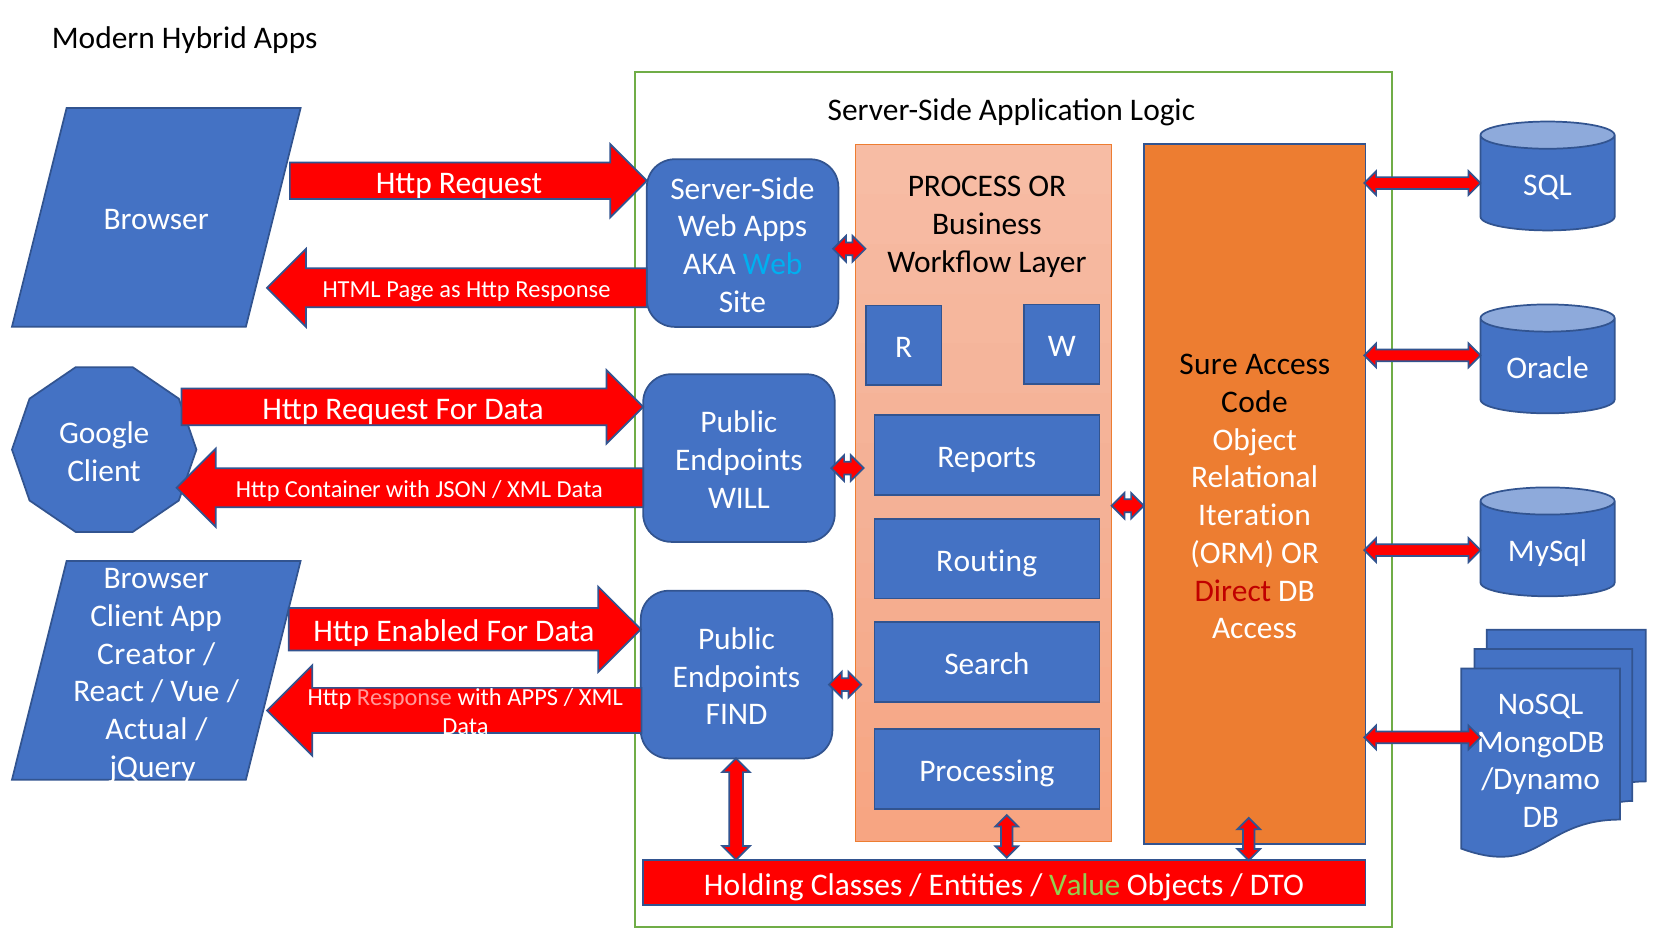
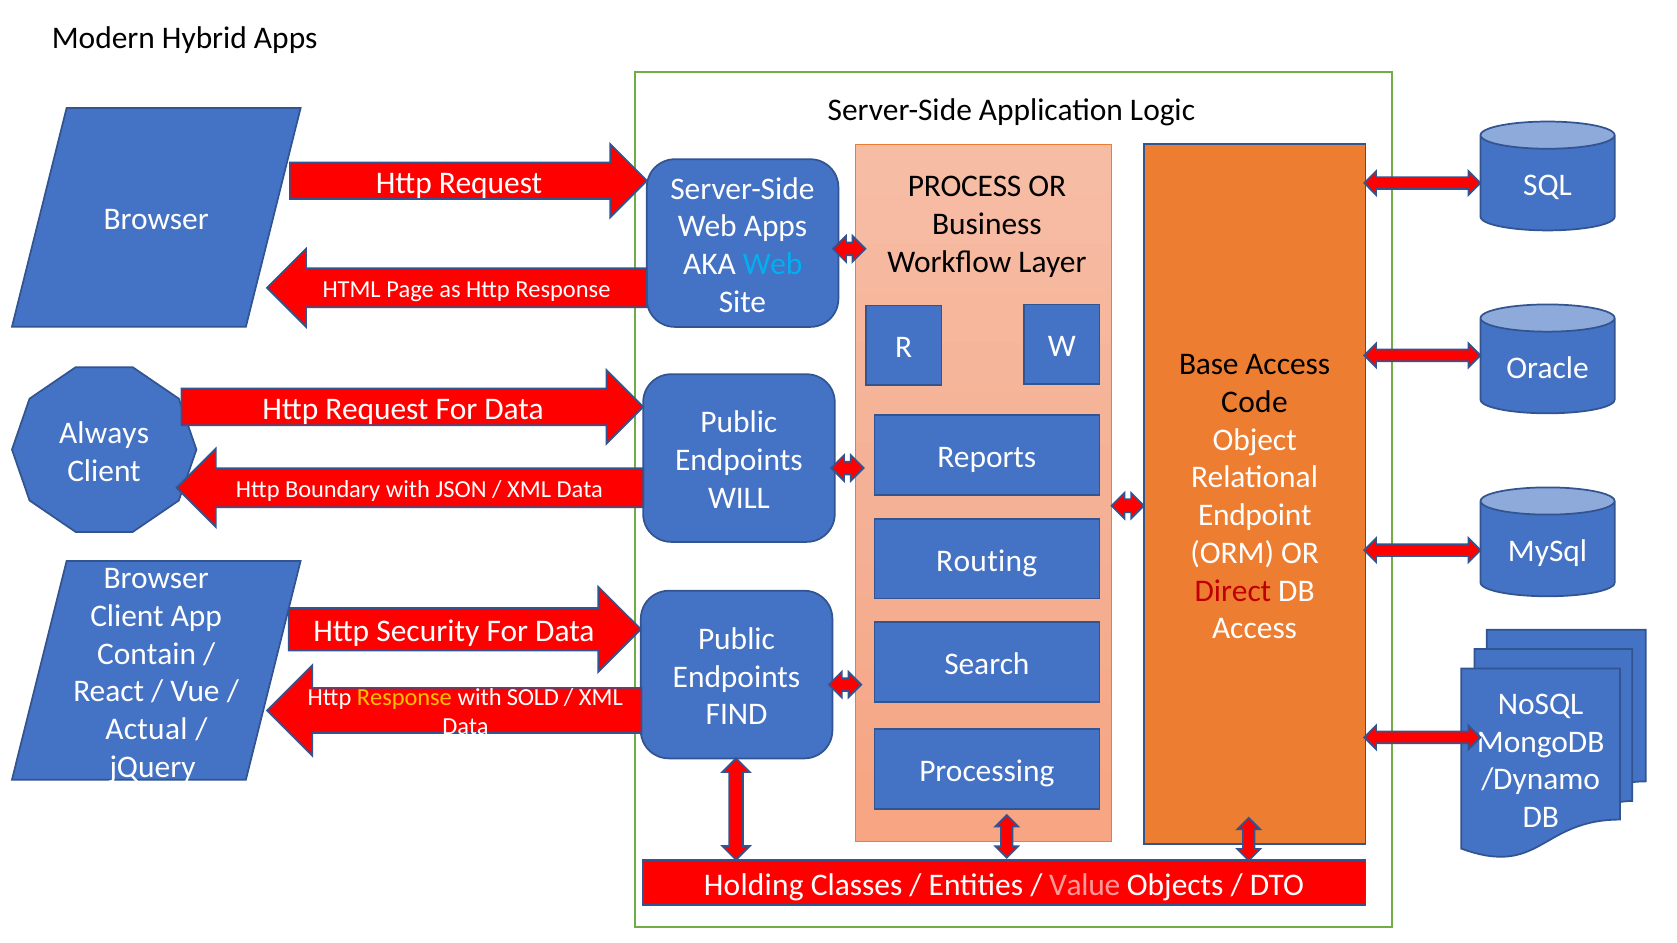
Sure: Sure -> Base (1209, 364)
Google: Google -> Always (104, 433)
Container: Container -> Boundary (333, 490)
Iteration: Iteration -> Endpoint (1255, 515)
Enabled: Enabled -> Security (428, 632)
Creator: Creator -> Contain (147, 654)
Response colour: pink -> yellow (404, 698)
with APPS: APPS -> SOLD (533, 698)
Value colour: light green -> pink (1085, 885)
